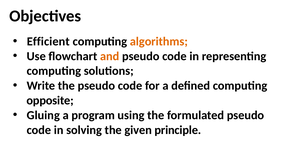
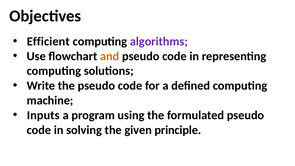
algorithms colour: orange -> purple (159, 41)
opposite: opposite -> machine (50, 100)
Gluing: Gluing -> Inputs (43, 115)
